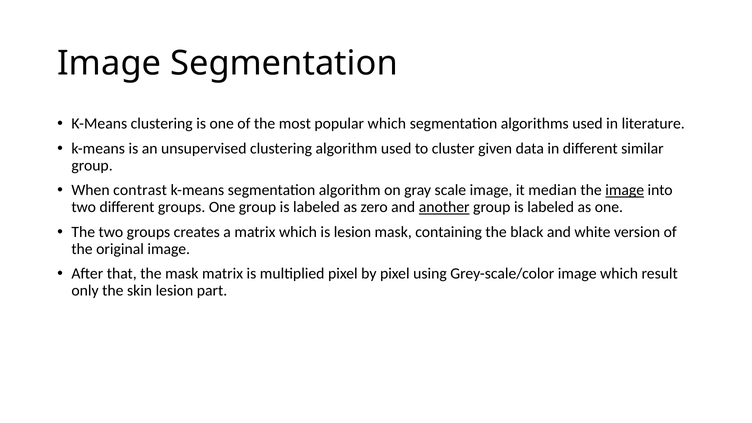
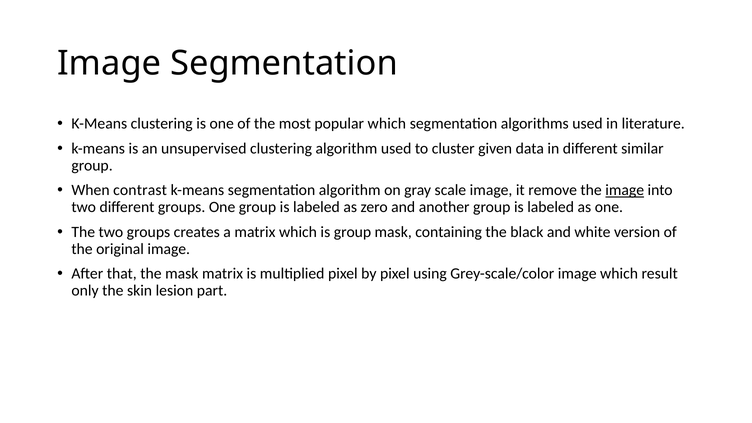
median: median -> remove (553, 190)
another underline: present -> none (444, 207)
is lesion: lesion -> group (352, 232)
